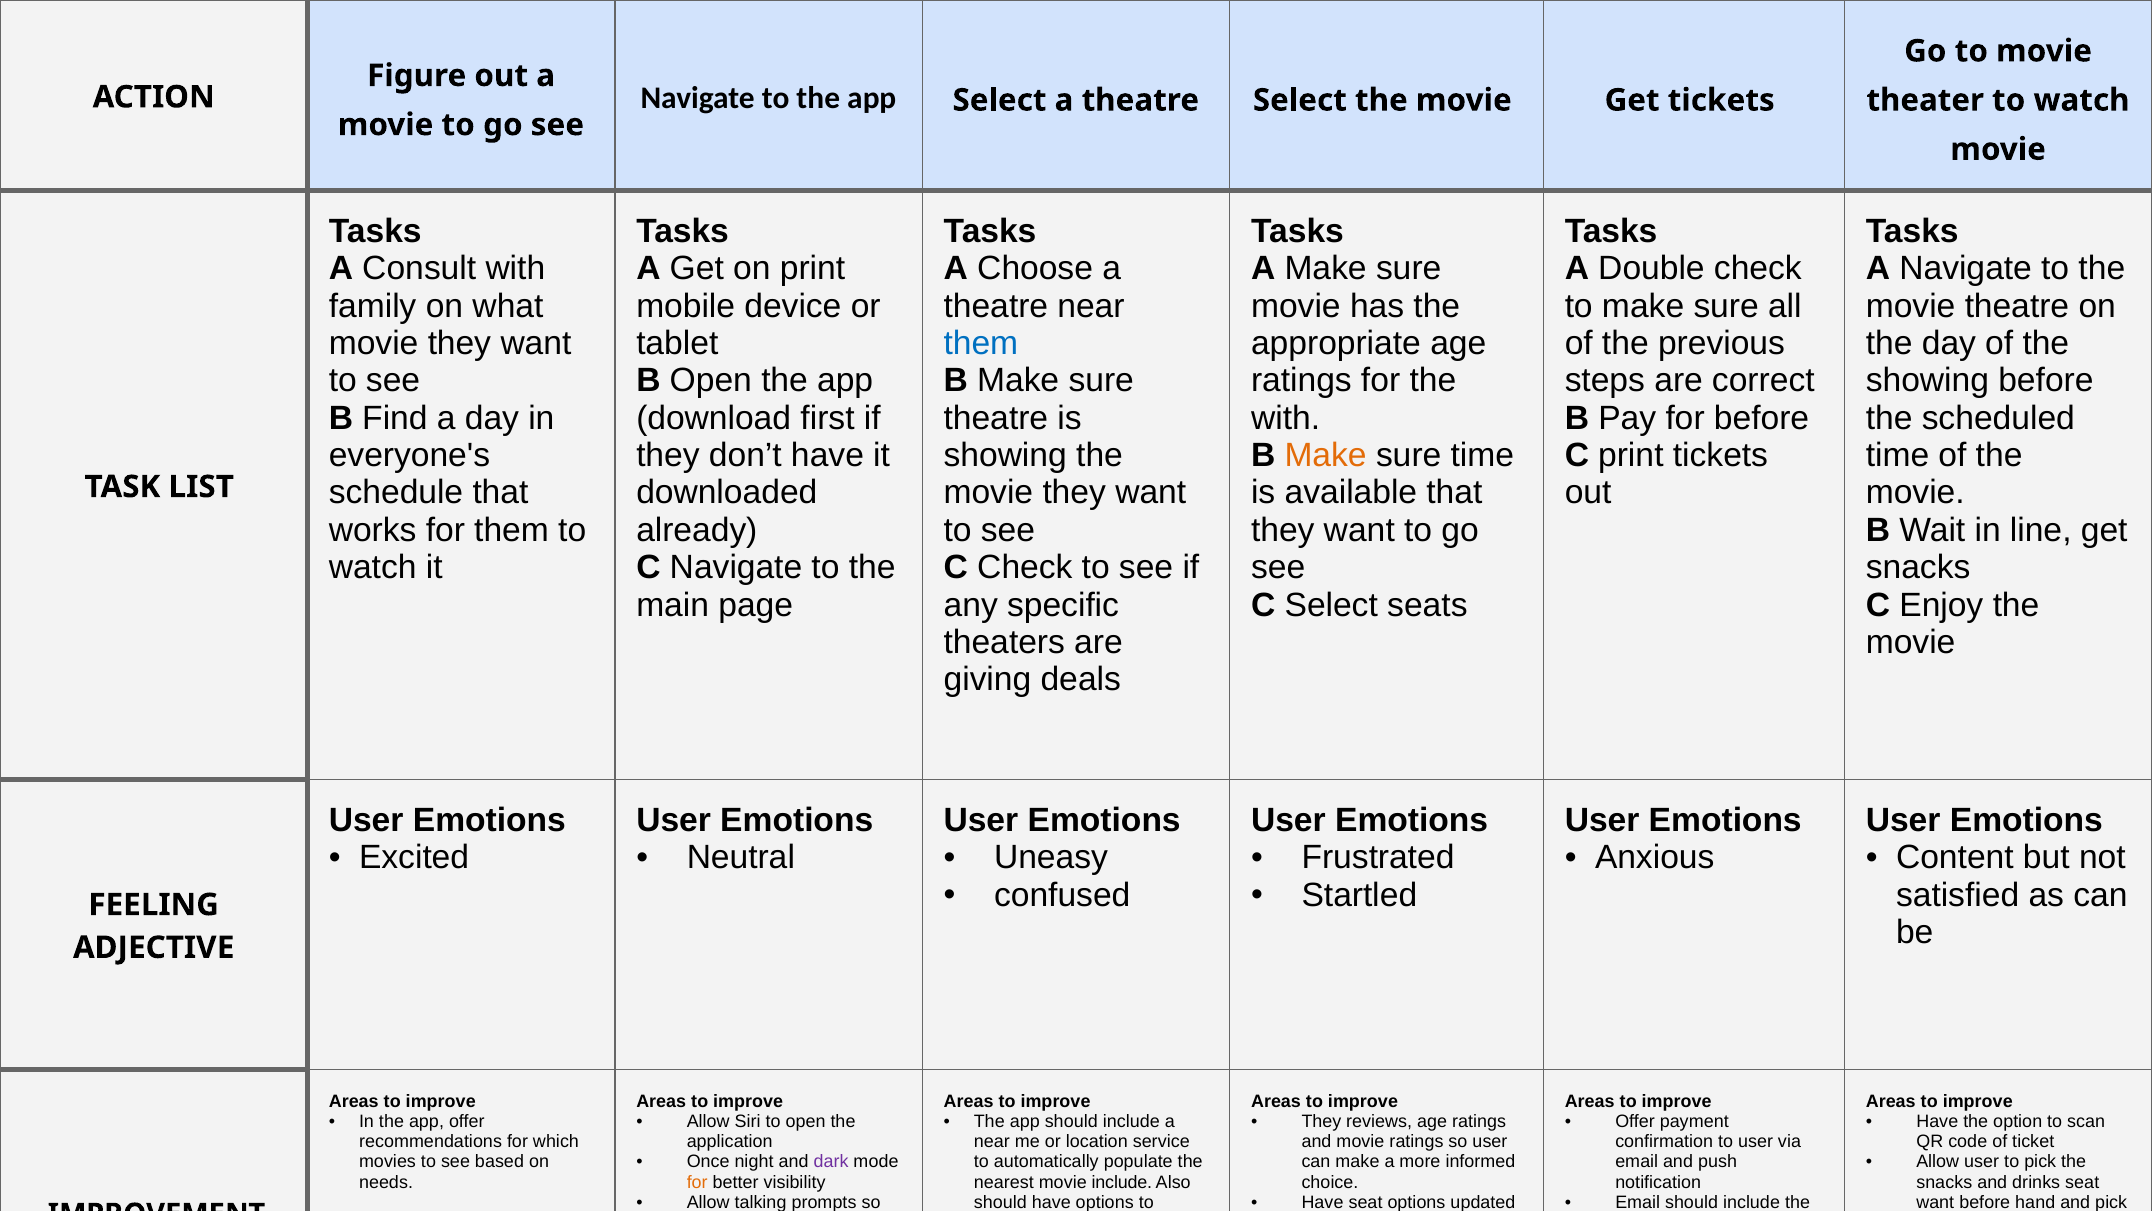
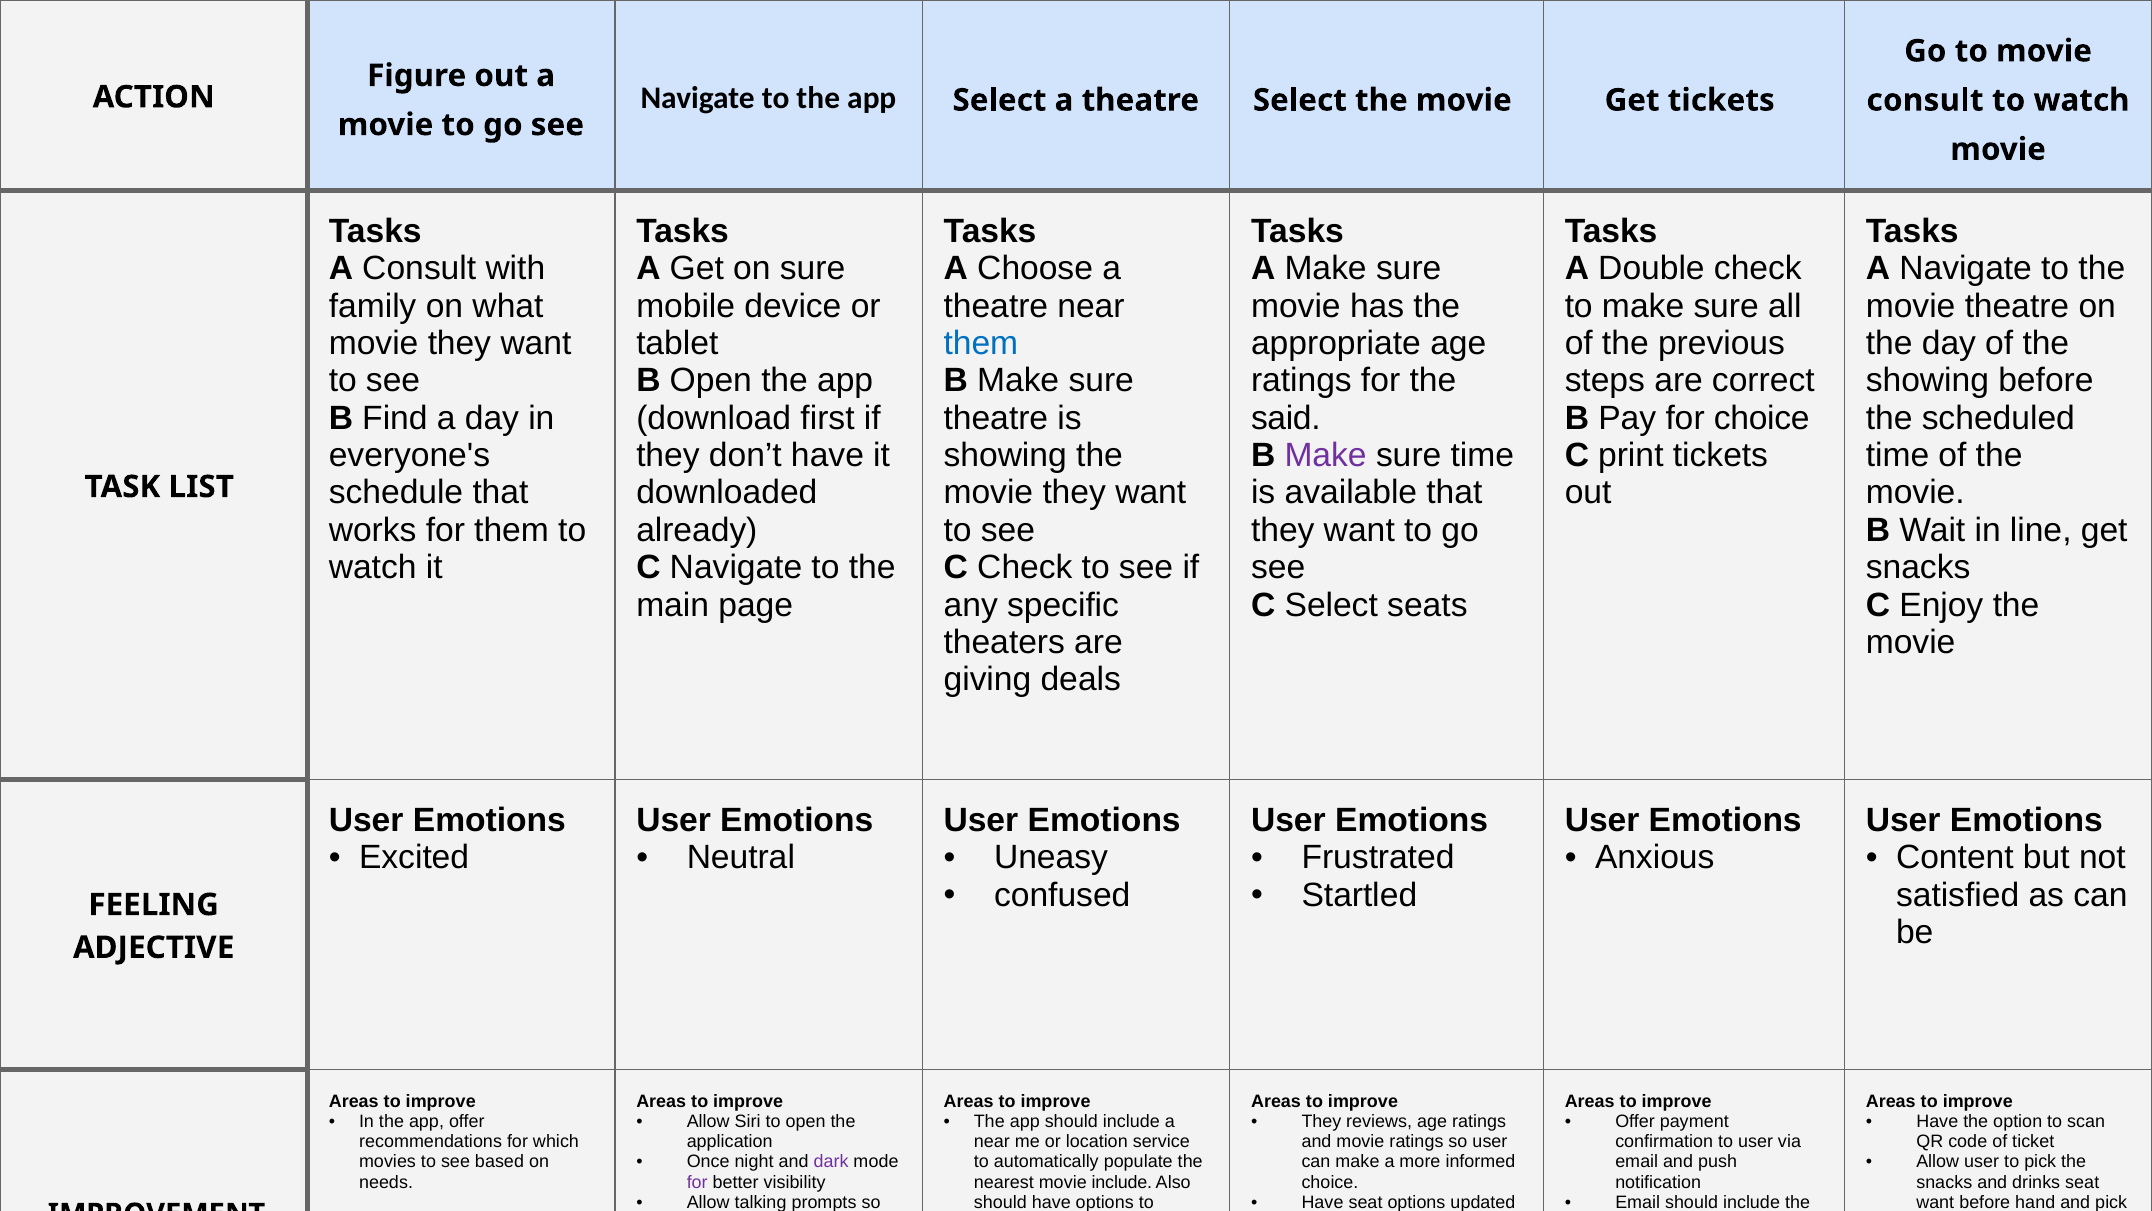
theater: theater -> consult (1925, 100)
on print: print -> sure (813, 268)
with: with -> said (1286, 418)
for before: before -> choice (1762, 418)
Make colour: orange -> purple (1326, 455)
for colour: orange -> purple (697, 1182)
